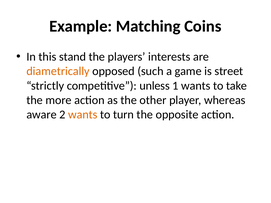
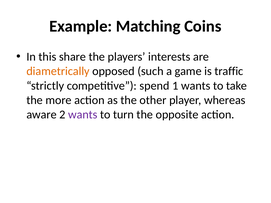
stand: stand -> share (72, 57)
street: street -> traffic (229, 71)
unless: unless -> spend (154, 86)
wants colour: orange -> purple (83, 115)
